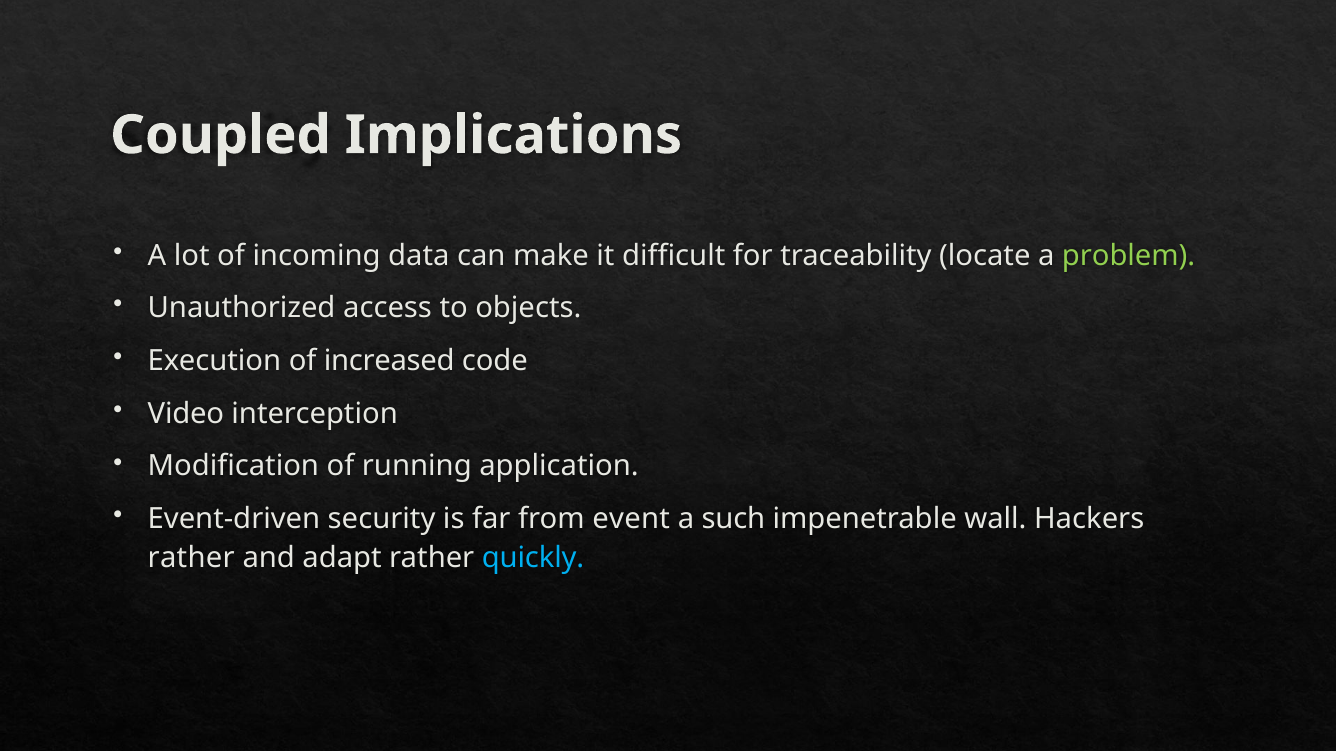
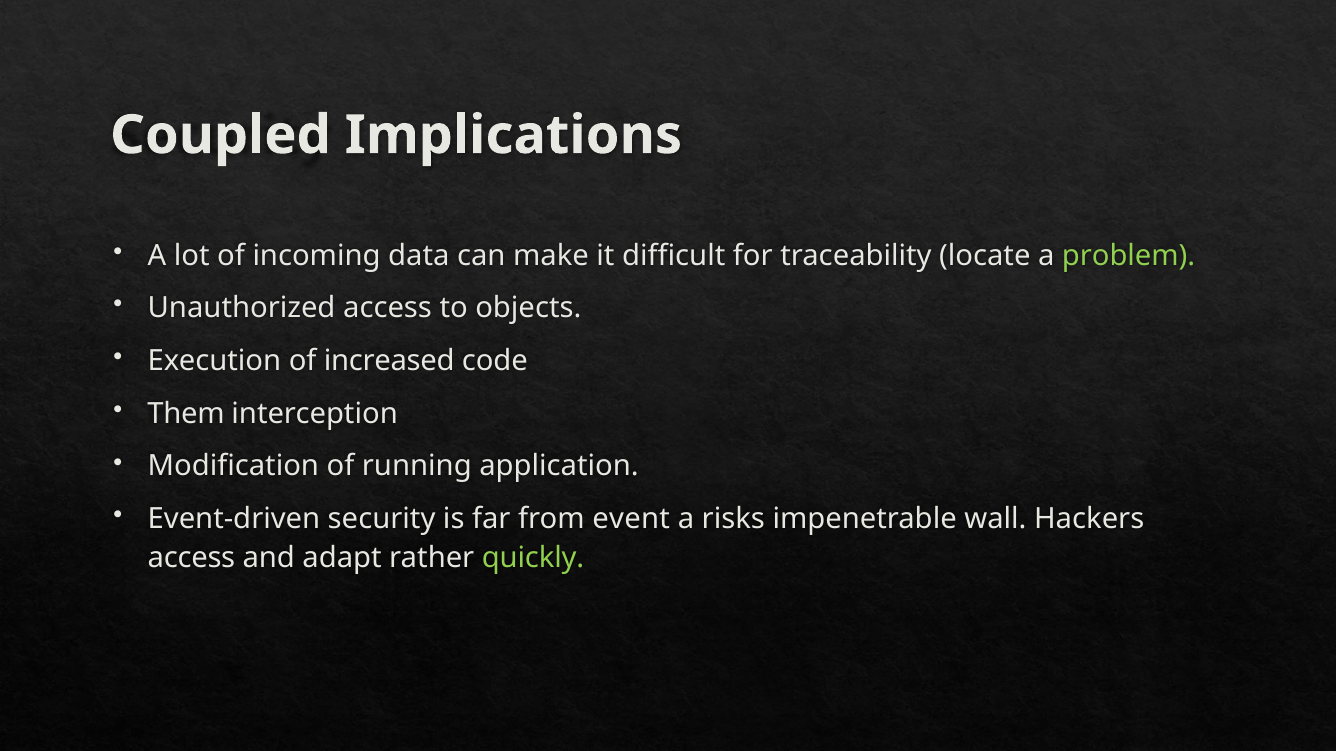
Video: Video -> Them (186, 414)
such: such -> risks (733, 519)
rather: rather -> access (191, 558)
quickly colour: light blue -> light green (533, 558)
